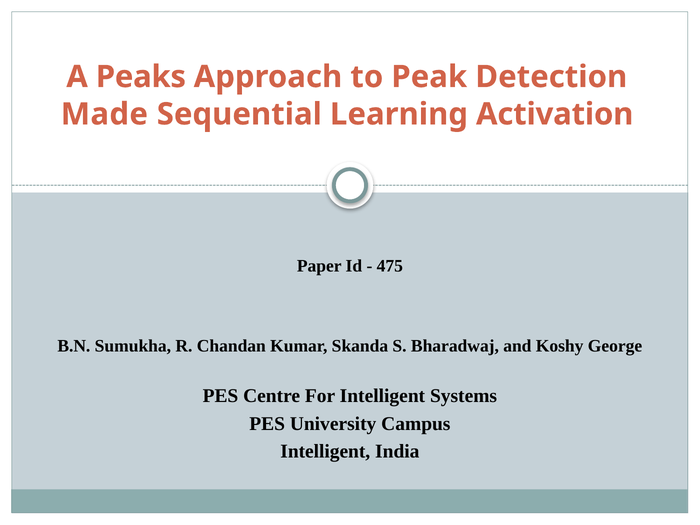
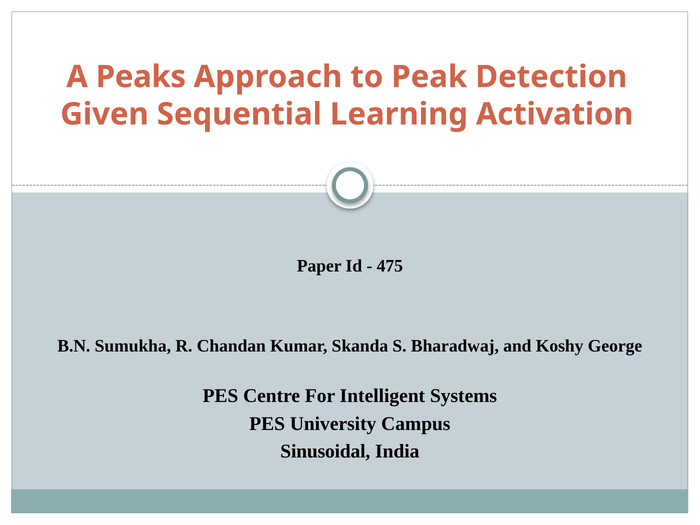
Made: Made -> Given (105, 114)
Intelligent: Intelligent -> Sinusoidal (325, 451)
